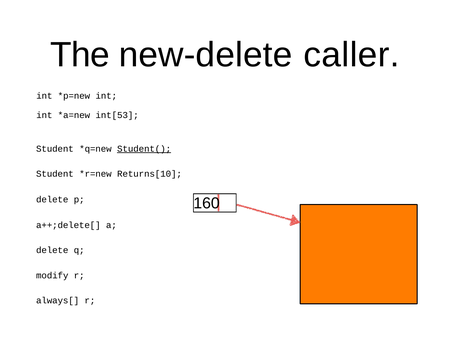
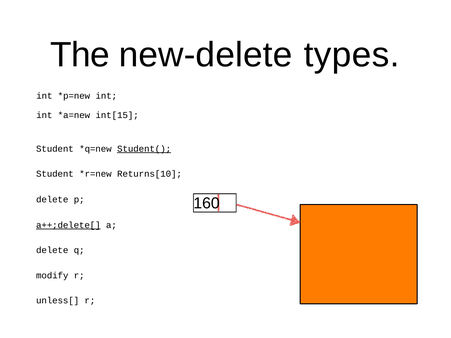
caller: caller -> types (352, 55)
int[53: int[53 -> int[15 (117, 115)
a++;delete[ underline: none -> present (68, 225)
always[: always[ -> unless[ (58, 301)
